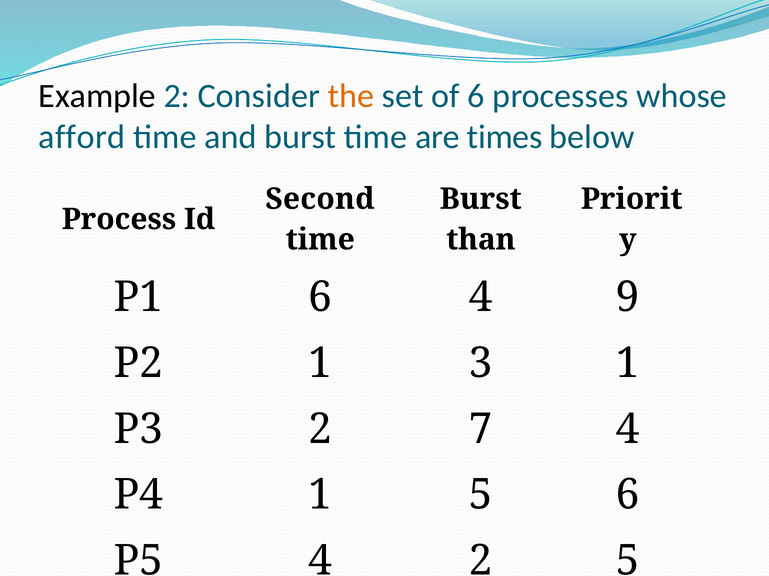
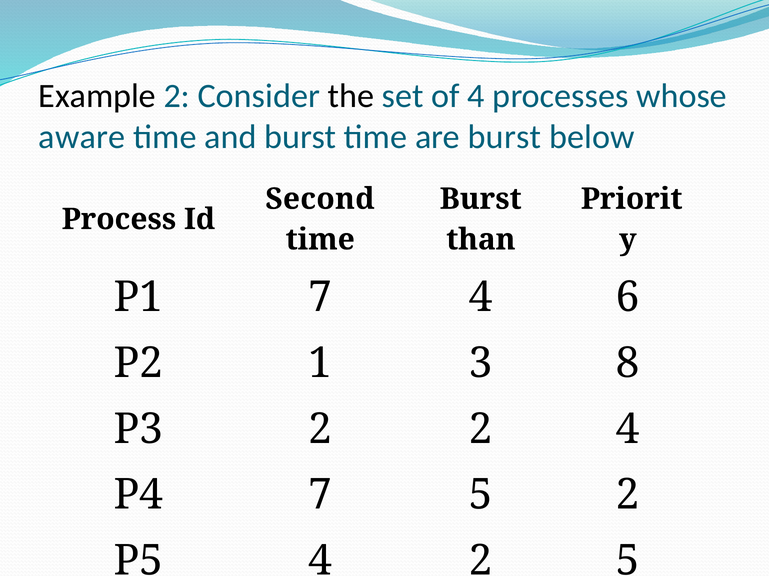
the colour: orange -> black (351, 96)
of 6: 6 -> 4 (476, 96)
afford: afford -> aware (82, 137)
are times: times -> burst (504, 137)
P1 6: 6 -> 7 (320, 298)
9: 9 -> 6 (628, 298)
3 1: 1 -> 8 (628, 364)
2 7: 7 -> 2 (481, 430)
P4 1: 1 -> 7 (320, 495)
5 6: 6 -> 2 (628, 495)
